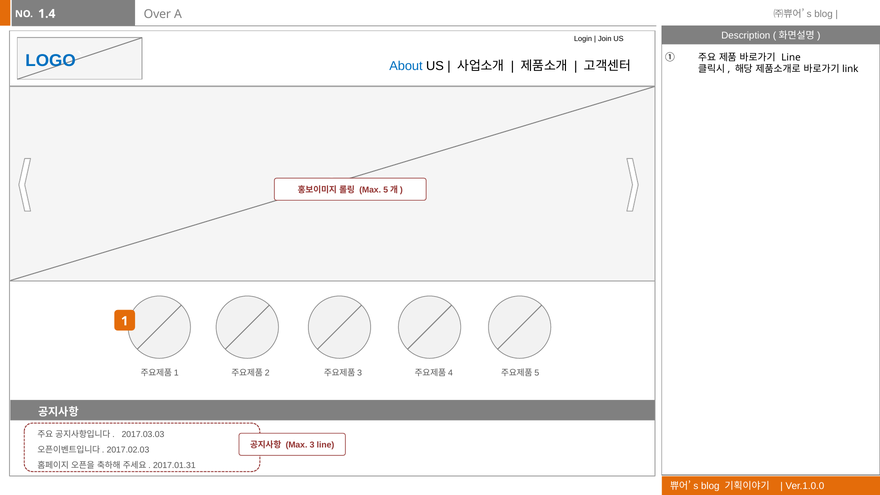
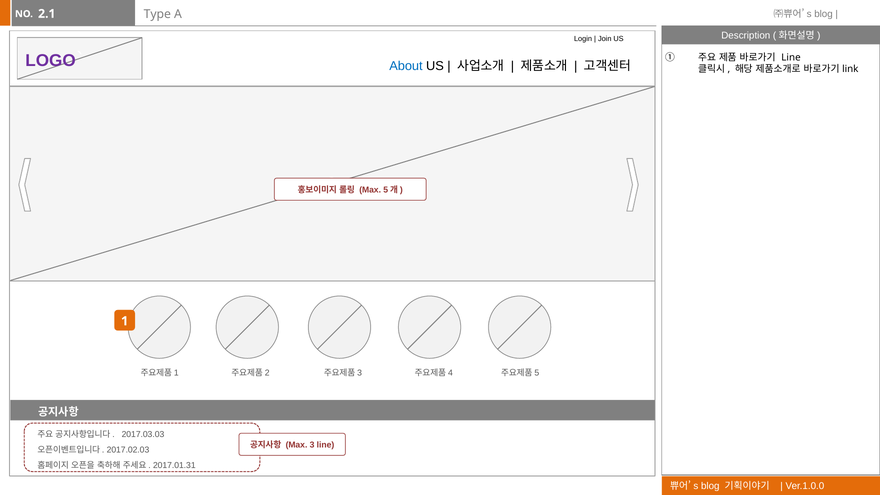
Over: Over -> Type (157, 14)
1.4: 1.4 -> 2.1 (47, 14)
LOGO colour: blue -> purple (51, 60)
